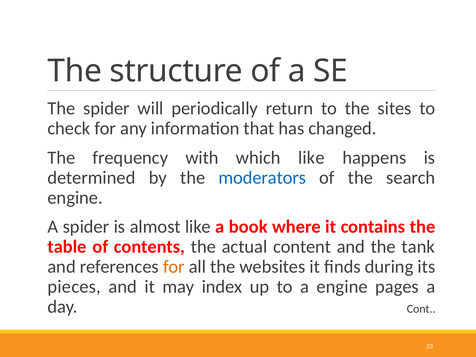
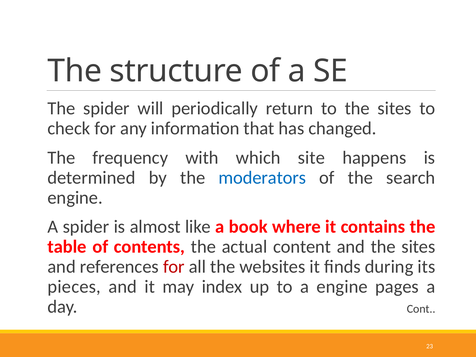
which like: like -> site (311, 158)
and the tank: tank -> sites (418, 247)
for colour: orange -> red (174, 267)
